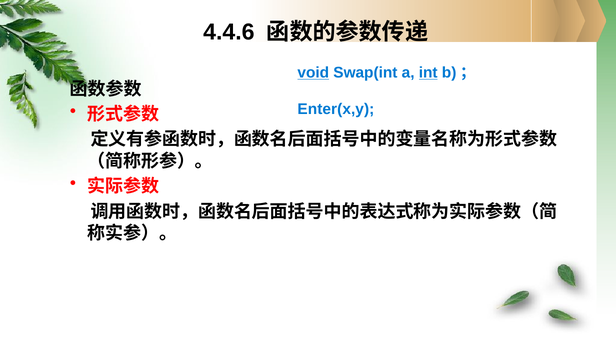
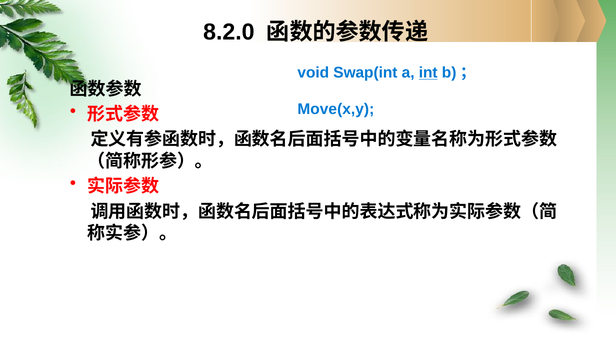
4.4.6: 4.4.6 -> 8.2.0 (229, 32)
void underline: present -> none (313, 73)
Enter(x,y: Enter(x,y -> Move(x,y (336, 109)
